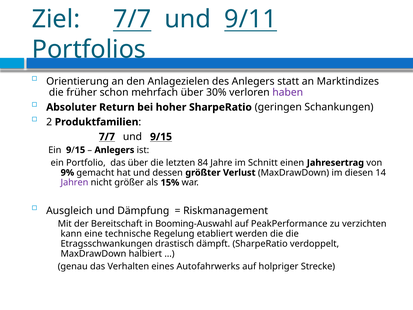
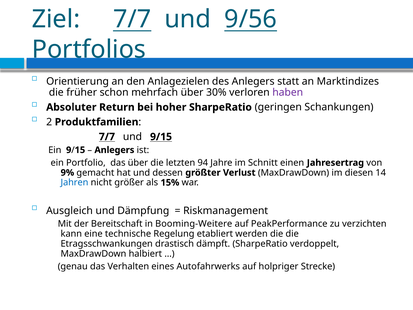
9/11: 9/11 -> 9/56 (251, 19)
84: 84 -> 94 (203, 163)
Jahren colour: purple -> blue (75, 182)
Booming-Auswahl: Booming-Auswahl -> Booming-Weitere (194, 224)
